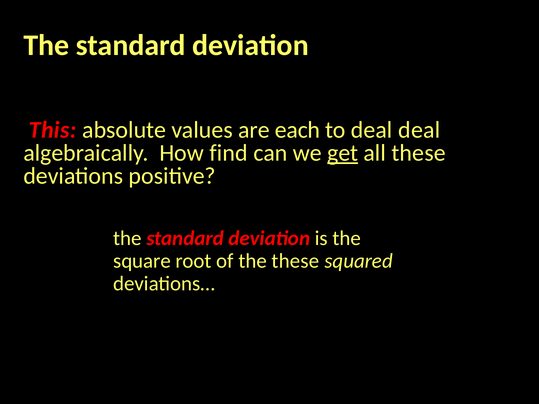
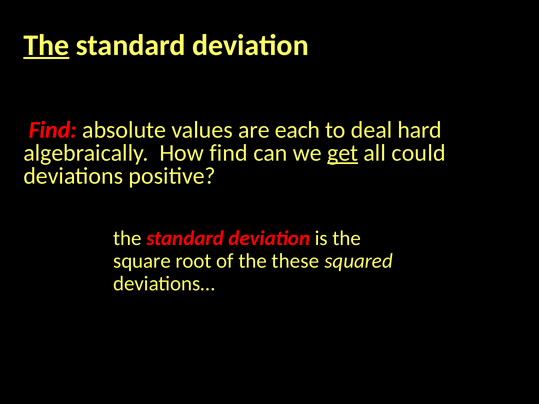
The underline: none -> present (46, 45)
This: This -> Find (53, 130)
deal deal: deal -> hard (420, 130)
all these: these -> could (419, 153)
